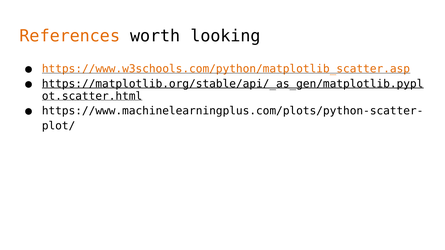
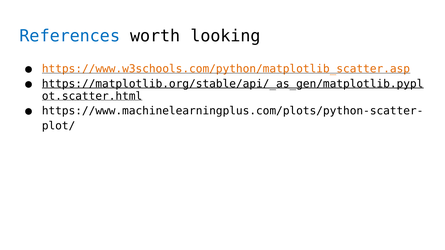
References colour: orange -> blue (70, 36)
